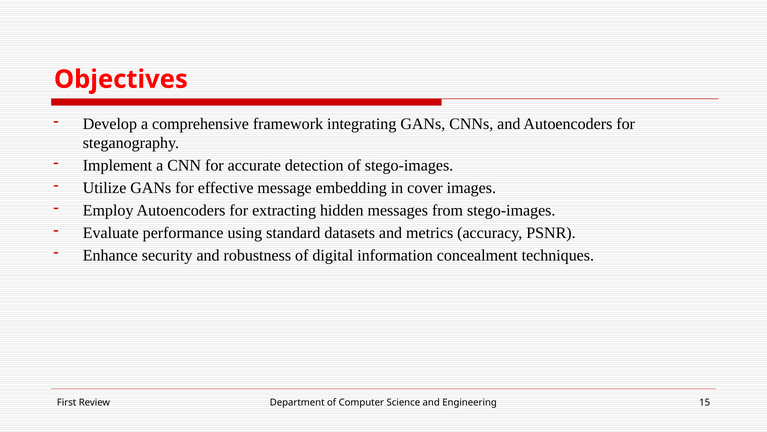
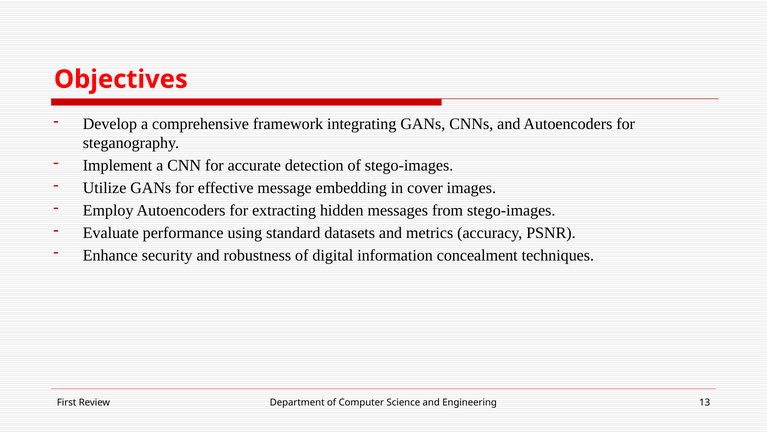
15: 15 -> 13 (705, 402)
